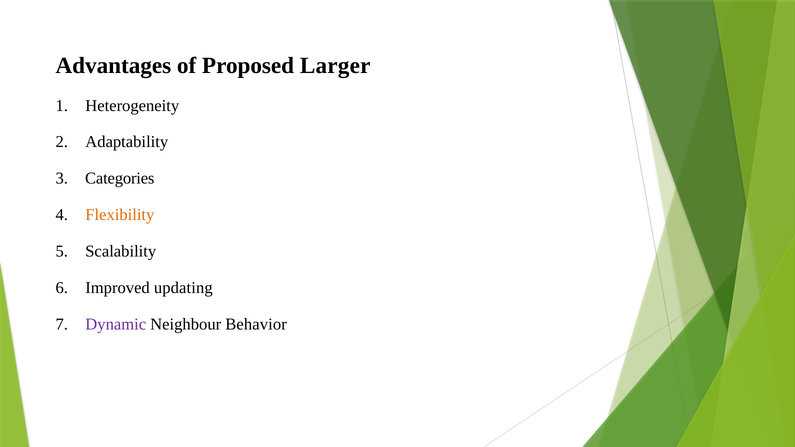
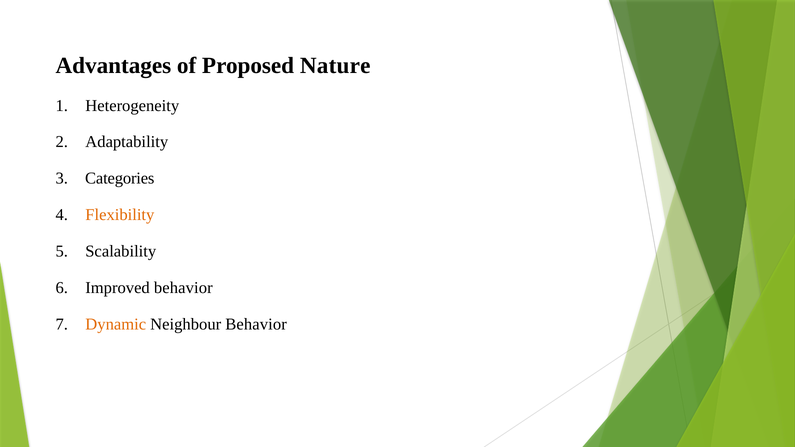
Larger: Larger -> Nature (335, 66)
Improved updating: updating -> behavior (183, 288)
Dynamic colour: purple -> orange (116, 324)
